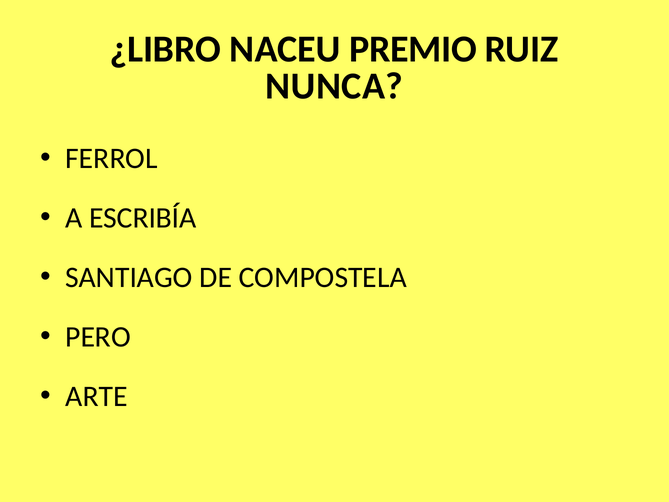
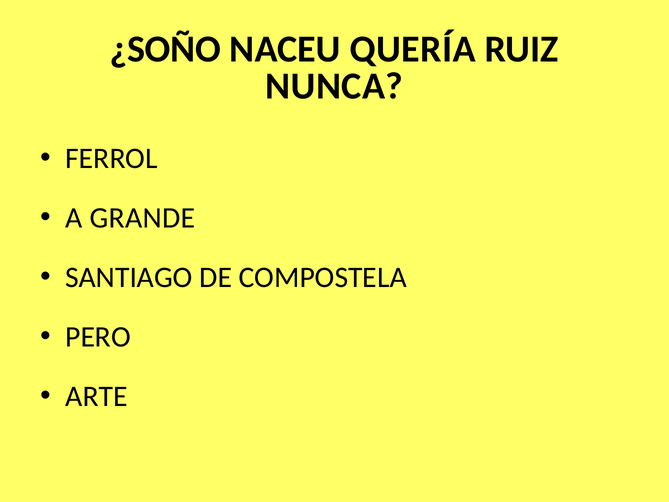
¿LIBRO: ¿LIBRO -> ¿SOÑO (165, 49)
PREMIO: PREMIO -> QUERÍA (413, 49)
ESCRIBÍA: ESCRIBÍA -> GRANDE (142, 218)
